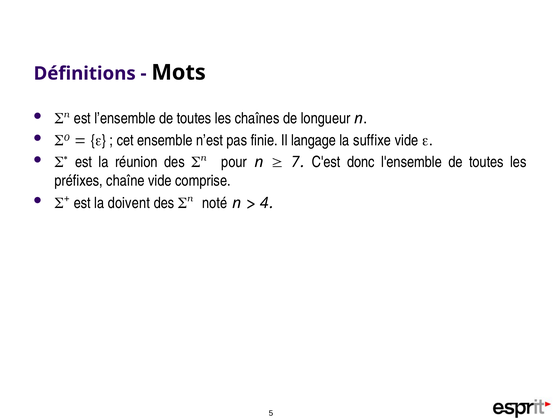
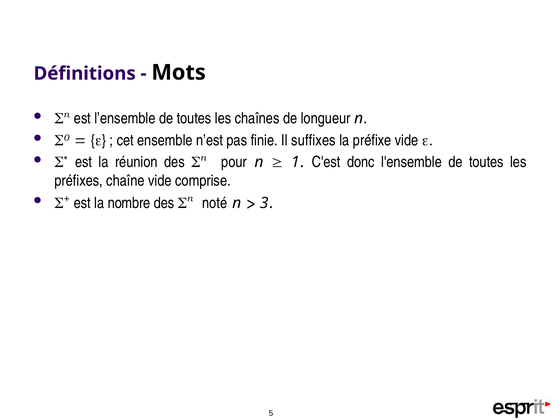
langage: langage -> suffixes (313, 140)
suffixe: suffixe -> préfixe (372, 140)
7: 7 -> 1 (295, 162)
doivent: doivent -> nombre (129, 203)
4: 4 -> 3 (264, 203)
